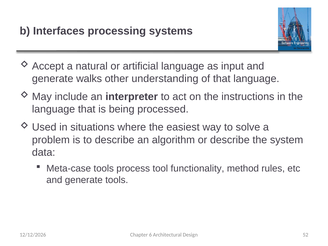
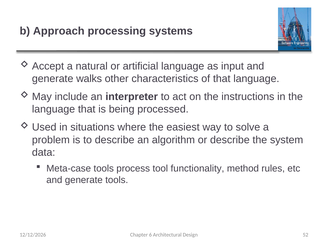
Interfaces: Interfaces -> Approach (59, 31)
understanding: understanding -> characteristics (165, 79)
